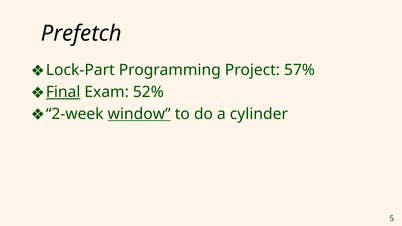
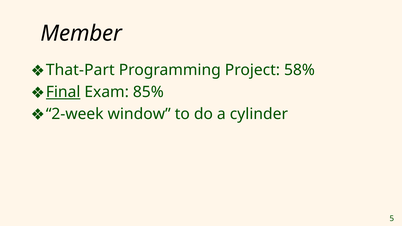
Prefetch: Prefetch -> Member (81, 34)
Lock-Part: Lock-Part -> That-Part (80, 70)
57%: 57% -> 58% (299, 70)
52%: 52% -> 85% (148, 92)
window underline: present -> none (139, 114)
